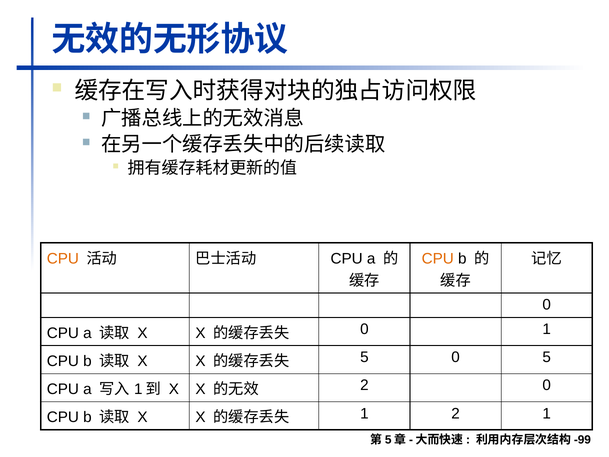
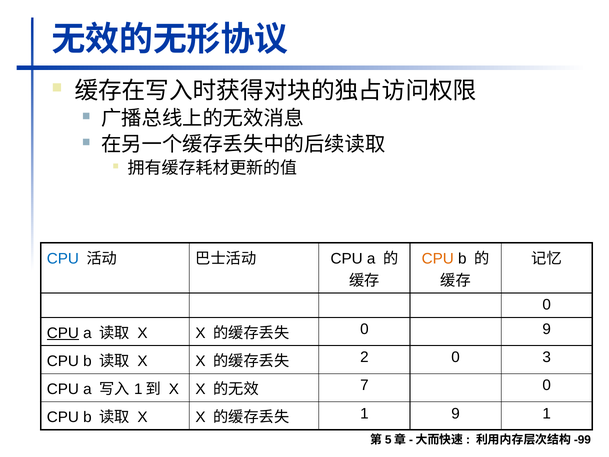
CPU colour: orange -> blue (63, 258)
CPU underline: none -> present (63, 333)
0 1: 1 -> 9 (547, 329)
5: 5 -> 2 (364, 357)
0 5: 5 -> 3 (547, 357)
2: 2 -> 7 (364, 385)
1 2: 2 -> 9 (456, 413)
